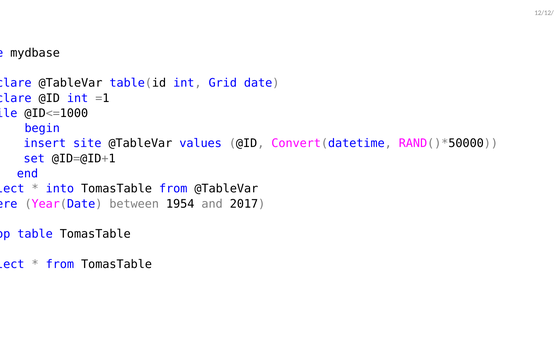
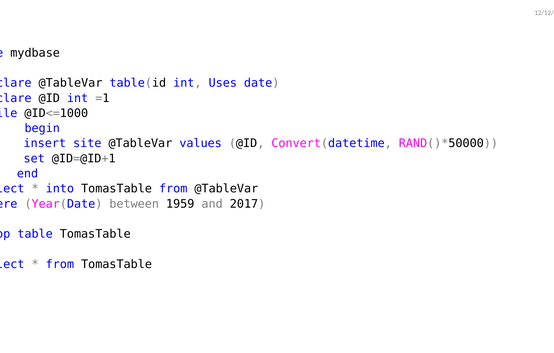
Grid: Grid -> Uses (223, 83)
1954: 1954 -> 1959 (180, 204)
